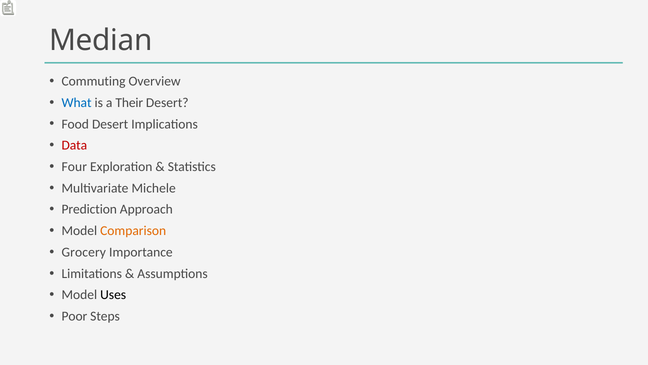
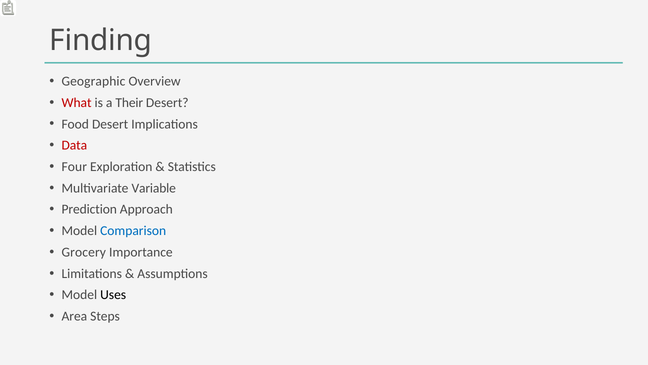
Median: Median -> Finding (101, 41)
Commuting: Commuting -> Geographic (93, 81)
What colour: blue -> red (77, 103)
Michele: Michele -> Variable (154, 188)
Comparison colour: orange -> blue (133, 231)
Poor: Poor -> Area (74, 316)
